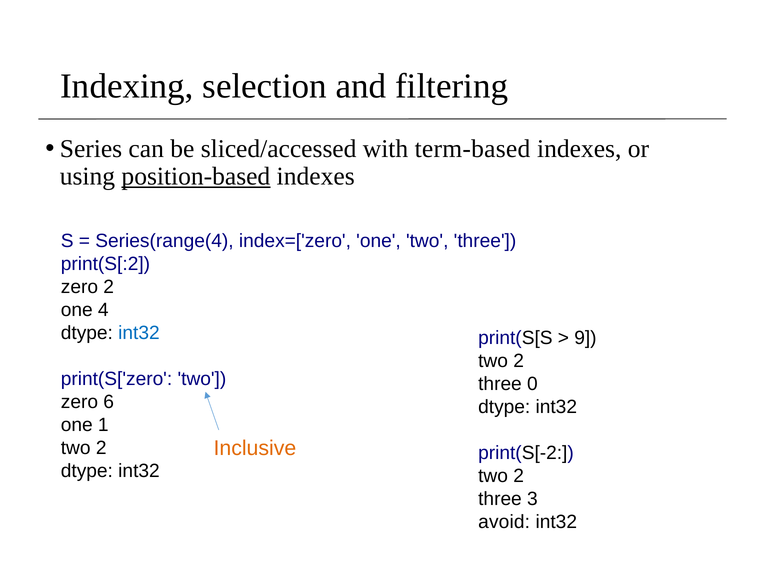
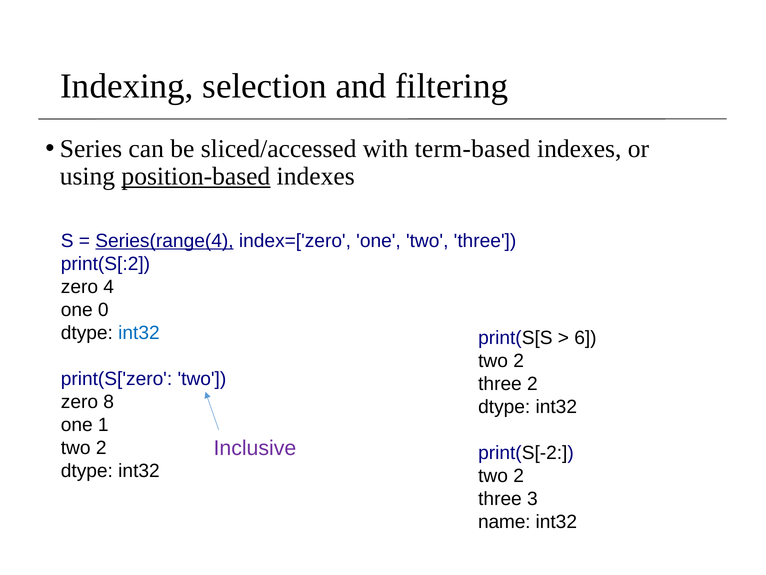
Series(range(4 underline: none -> present (164, 241)
zero 2: 2 -> 4 (109, 287)
4: 4 -> 0 (103, 310)
9: 9 -> 6 (585, 338)
three 0: 0 -> 2 (532, 384)
6: 6 -> 8 (109, 402)
Inclusive colour: orange -> purple (255, 448)
avoid: avoid -> name (504, 522)
